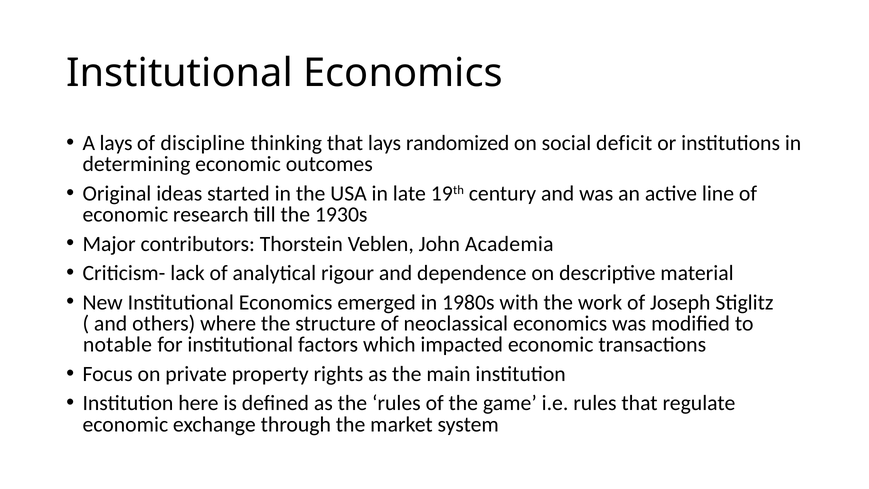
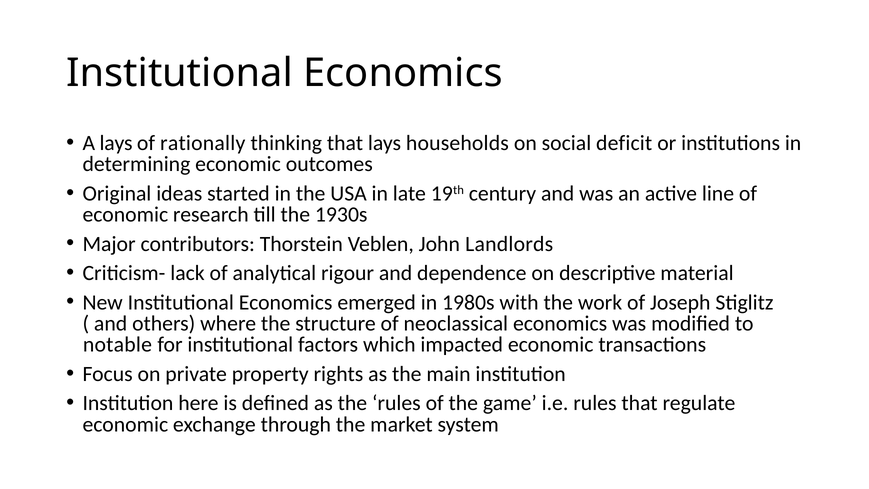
discipline: discipline -> rationally (203, 143)
randomized: randomized -> households (457, 143)
Academia: Academia -> Landlords (509, 244)
